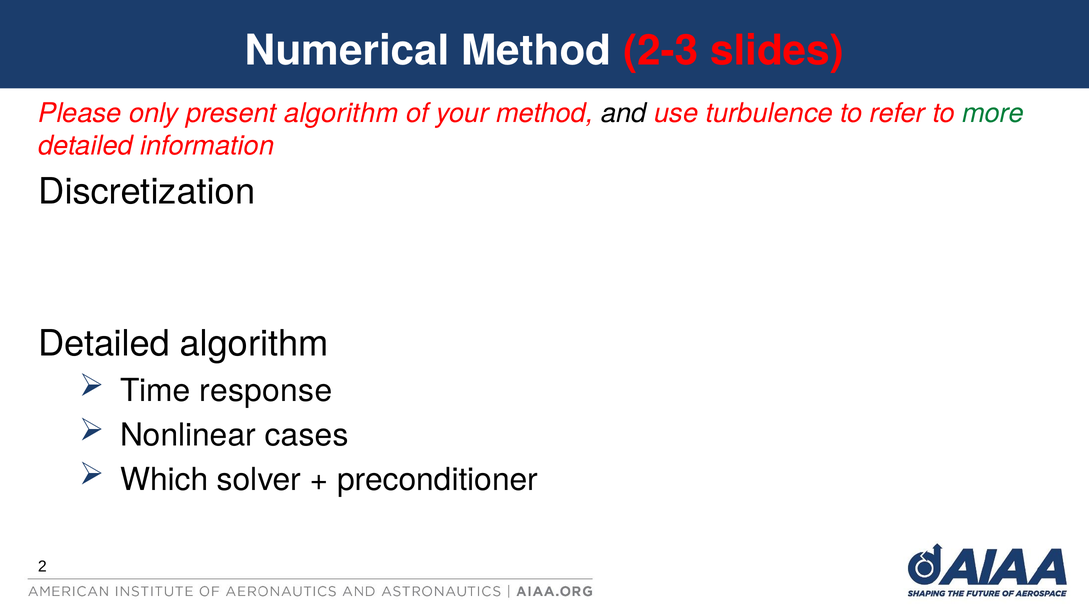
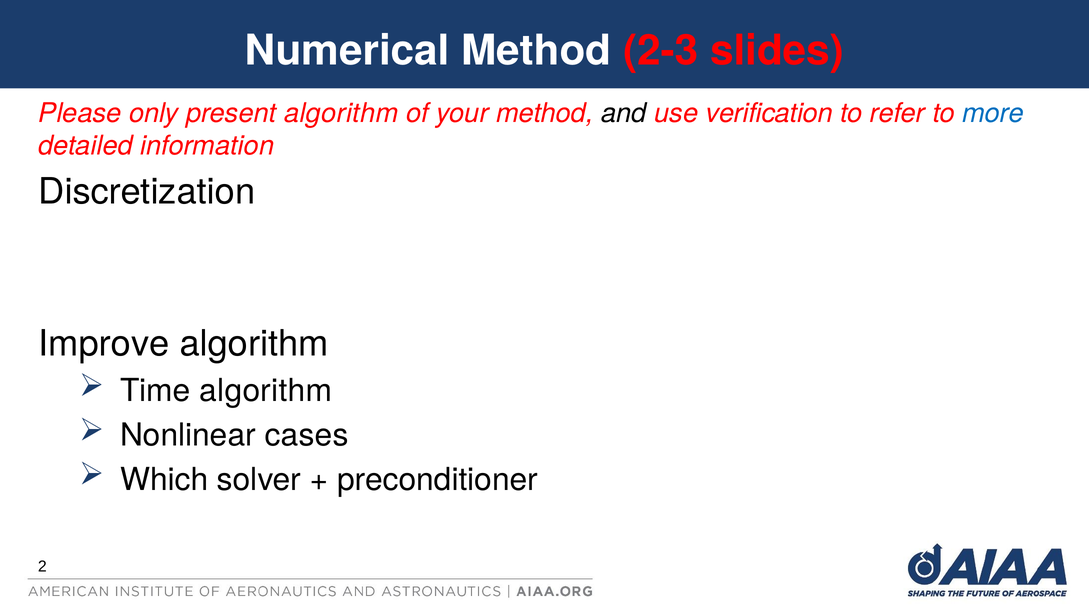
turbulence: turbulence -> verification (769, 113)
more colour: green -> blue (993, 113)
Detailed: Detailed -> Improve (104, 344)
Time response: response -> algorithm (266, 391)
